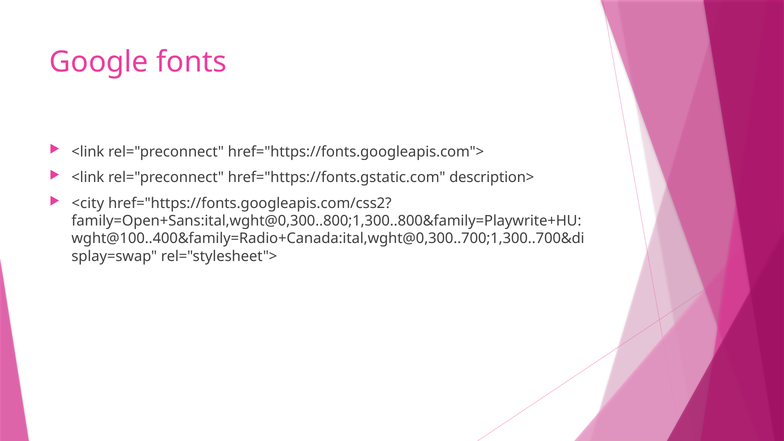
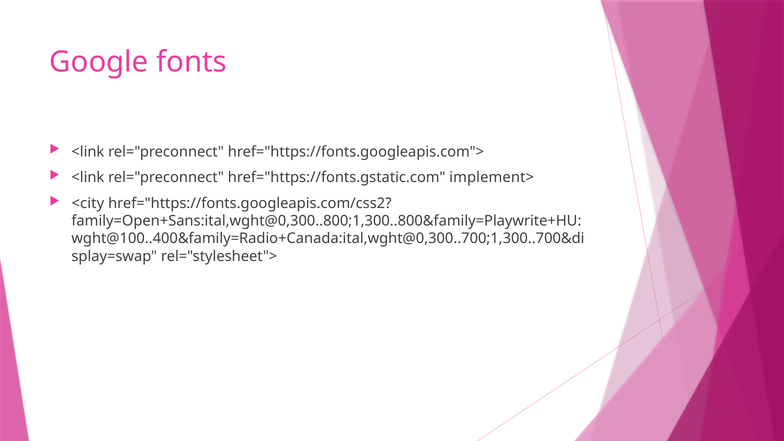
description>: description> -> implement> (492, 178)
